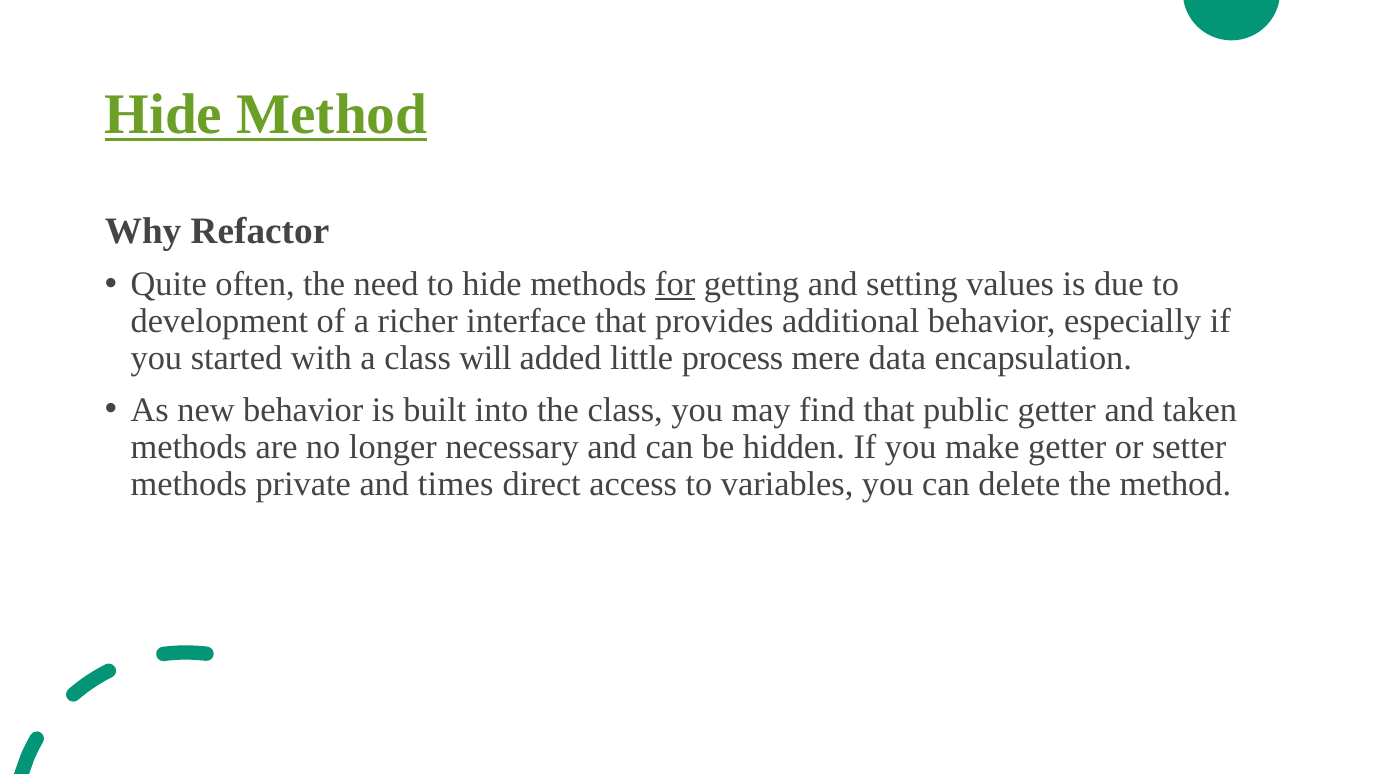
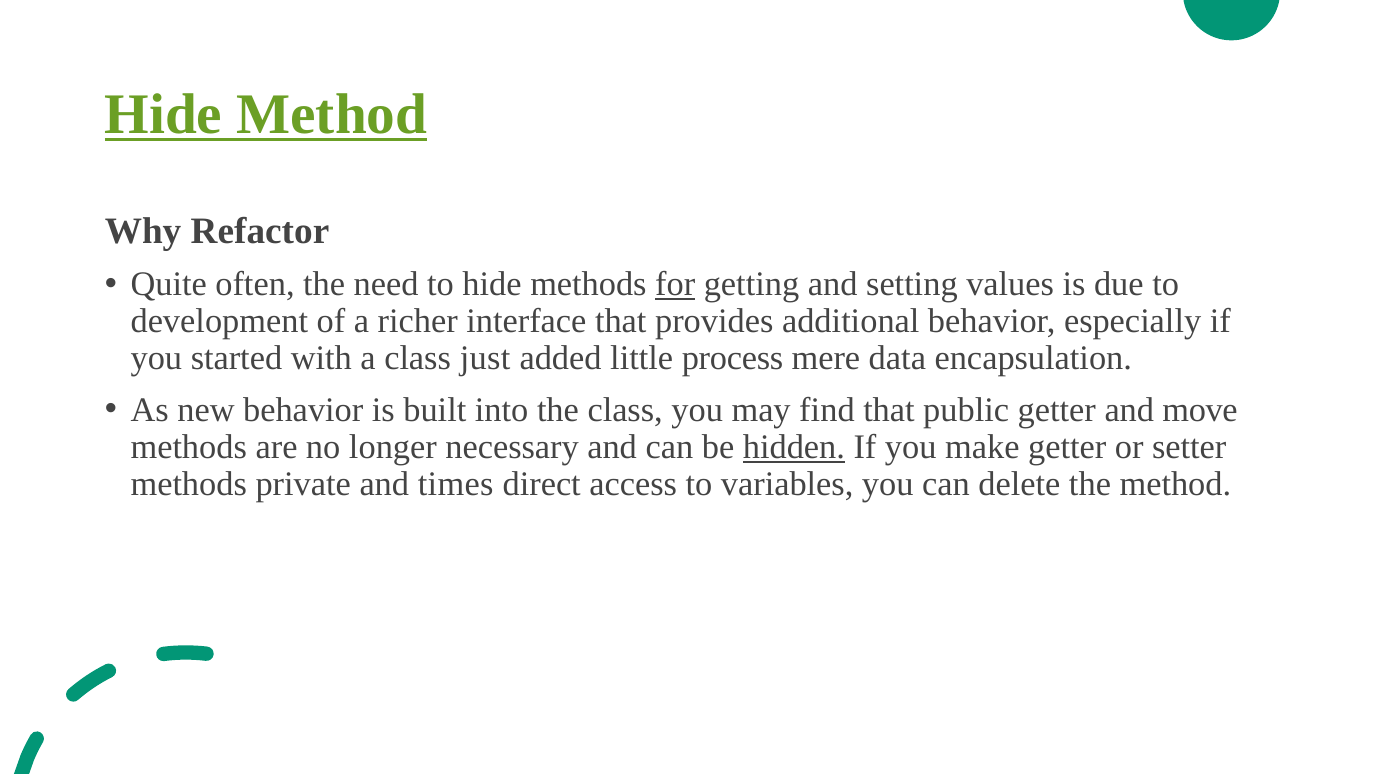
will: will -> just (485, 358)
taken: taken -> move (1200, 410)
hidden underline: none -> present (794, 447)
